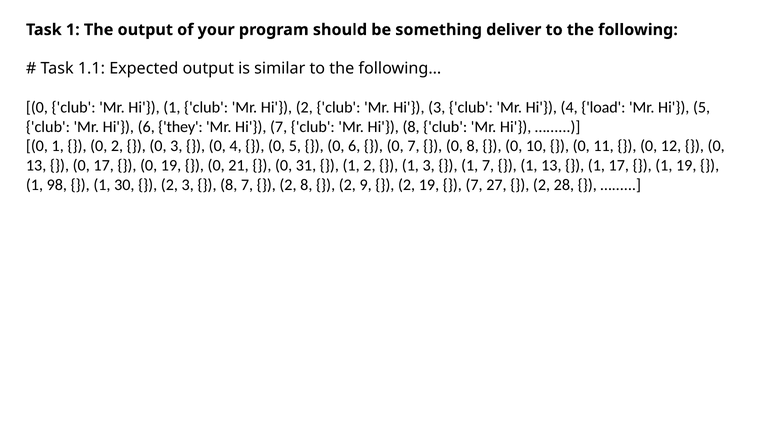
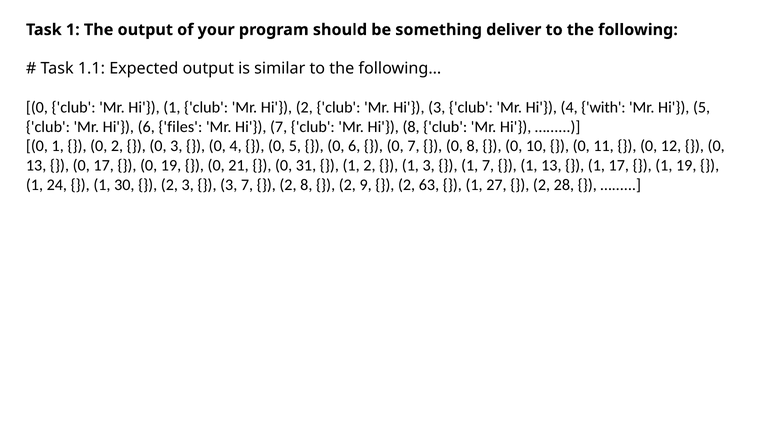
load: load -> with (603, 107)
they: they -> files (180, 126)
98: 98 -> 24 (57, 185)
8: 8 -> 3 (229, 185)
2 19: 19 -> 63 (429, 185)
7: 7 -> 1 (474, 185)
